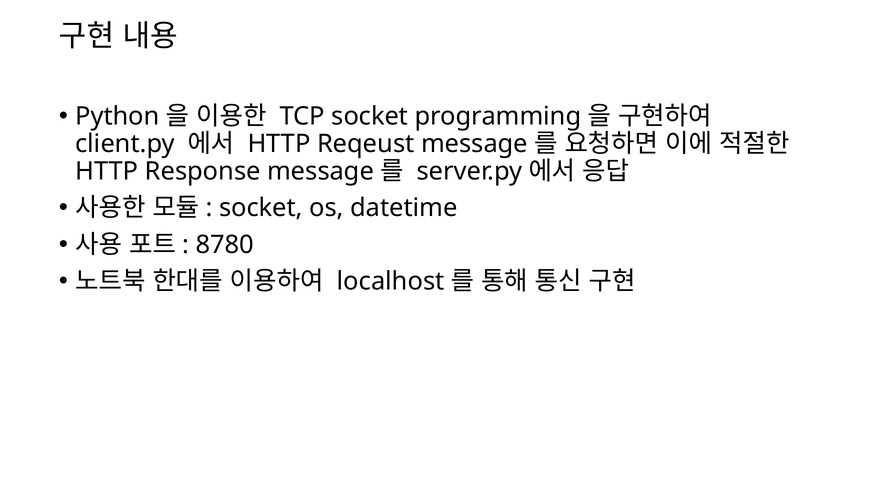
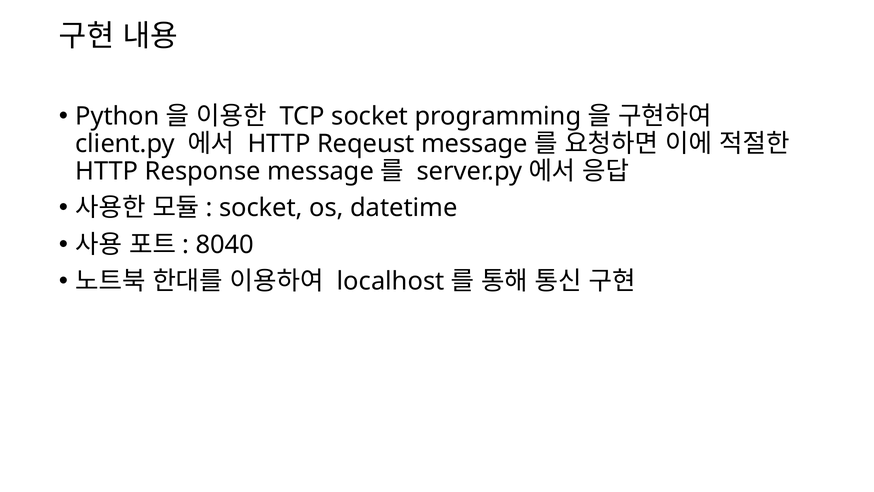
8780: 8780 -> 8040 (225, 245)
